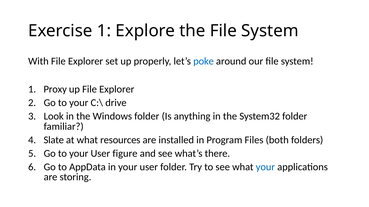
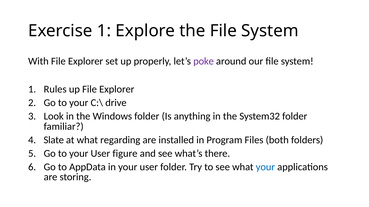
poke colour: blue -> purple (204, 61)
Proxy: Proxy -> Rules (55, 90)
resources: resources -> regarding (120, 140)
